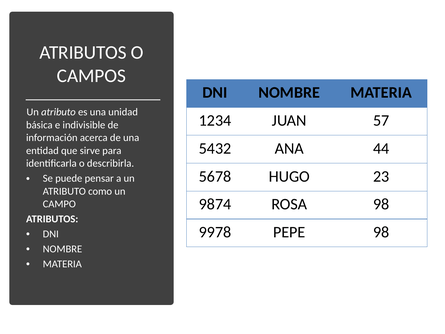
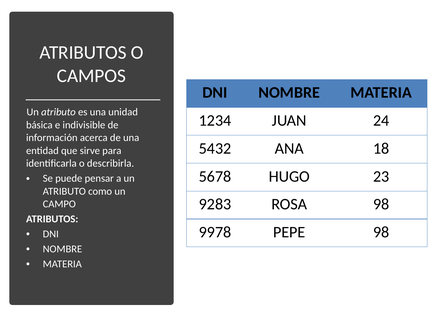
57: 57 -> 24 (381, 120)
44: 44 -> 18 (381, 148)
9874: 9874 -> 9283 (215, 204)
